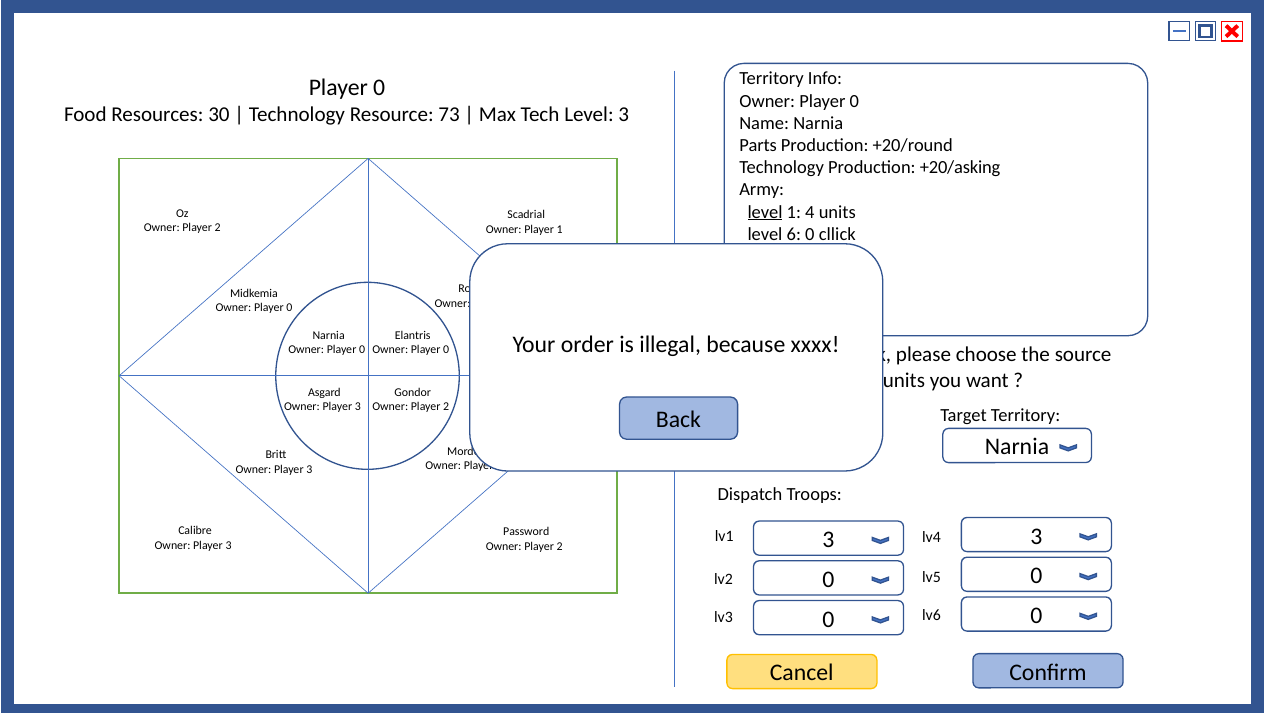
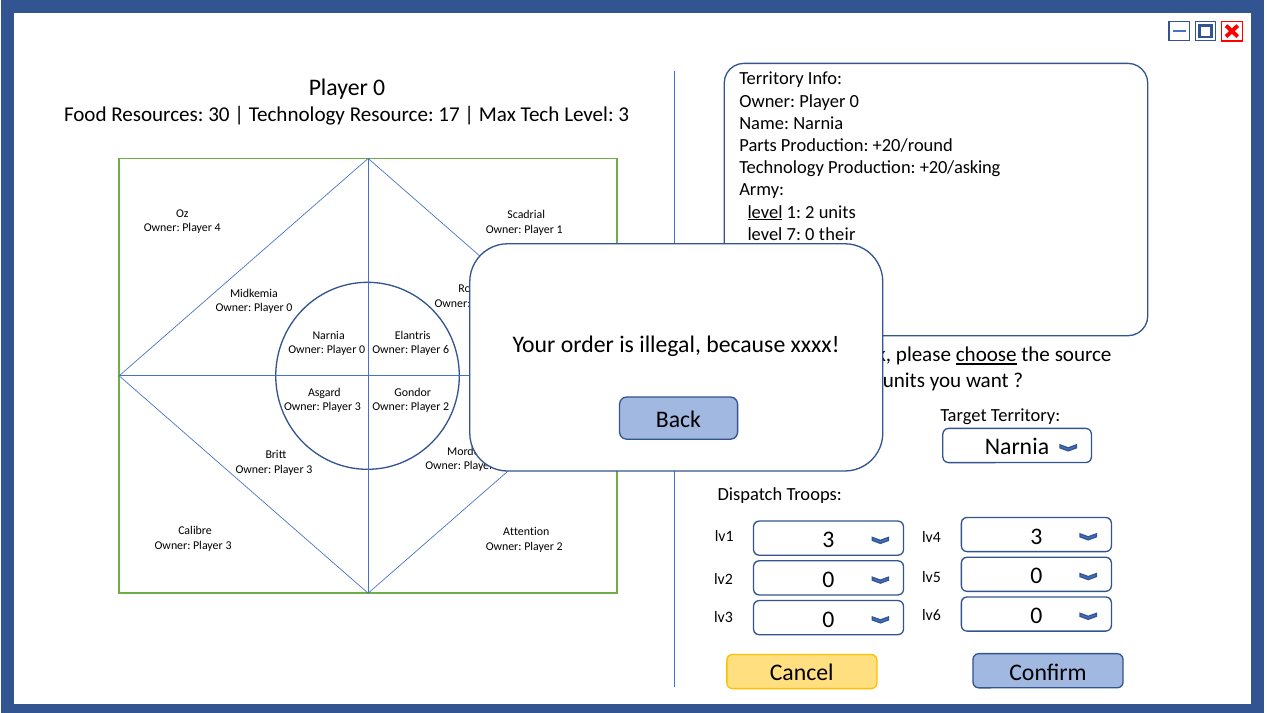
73: 73 -> 17 (449, 114)
1 4: 4 -> 2 (810, 212)
2: 2 -> 4 (218, 227)
6: 6 -> 7 (794, 234)
cllick: cllick -> their (837, 234)
0: 0 -> 6 (446, 349)
choose underline: none -> present (986, 355)
Password: Password -> Attention (526, 532)
